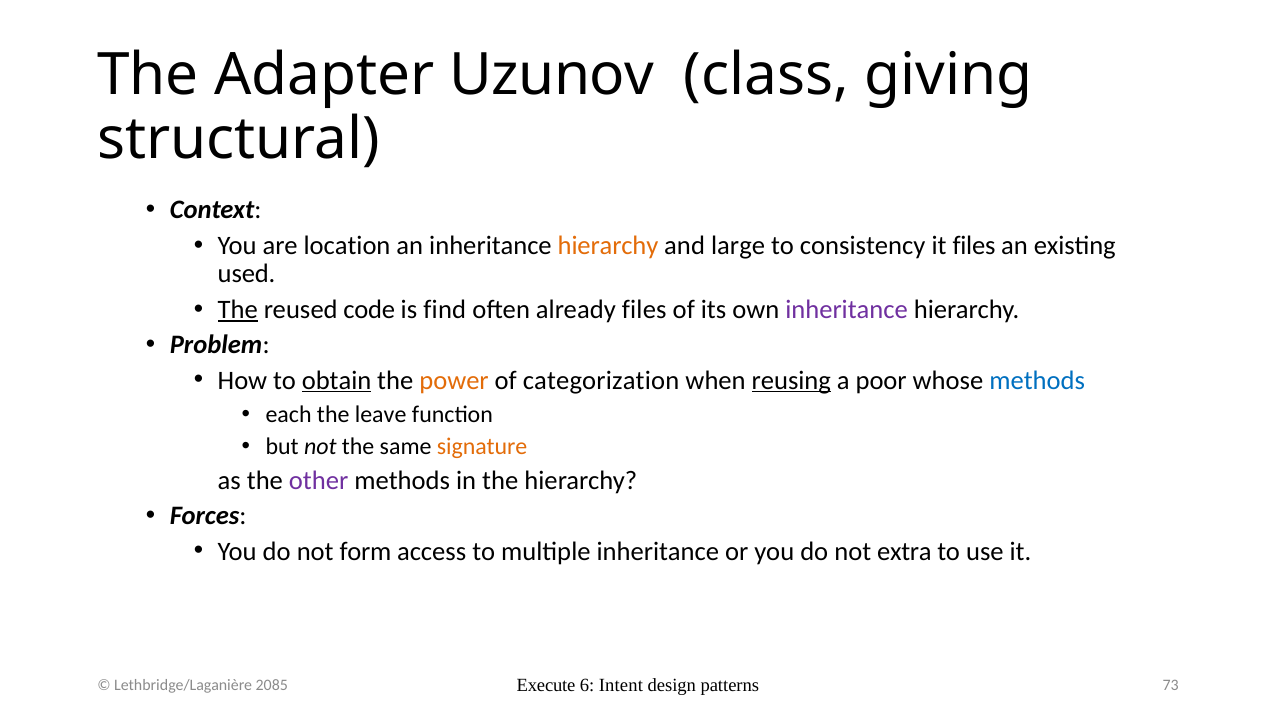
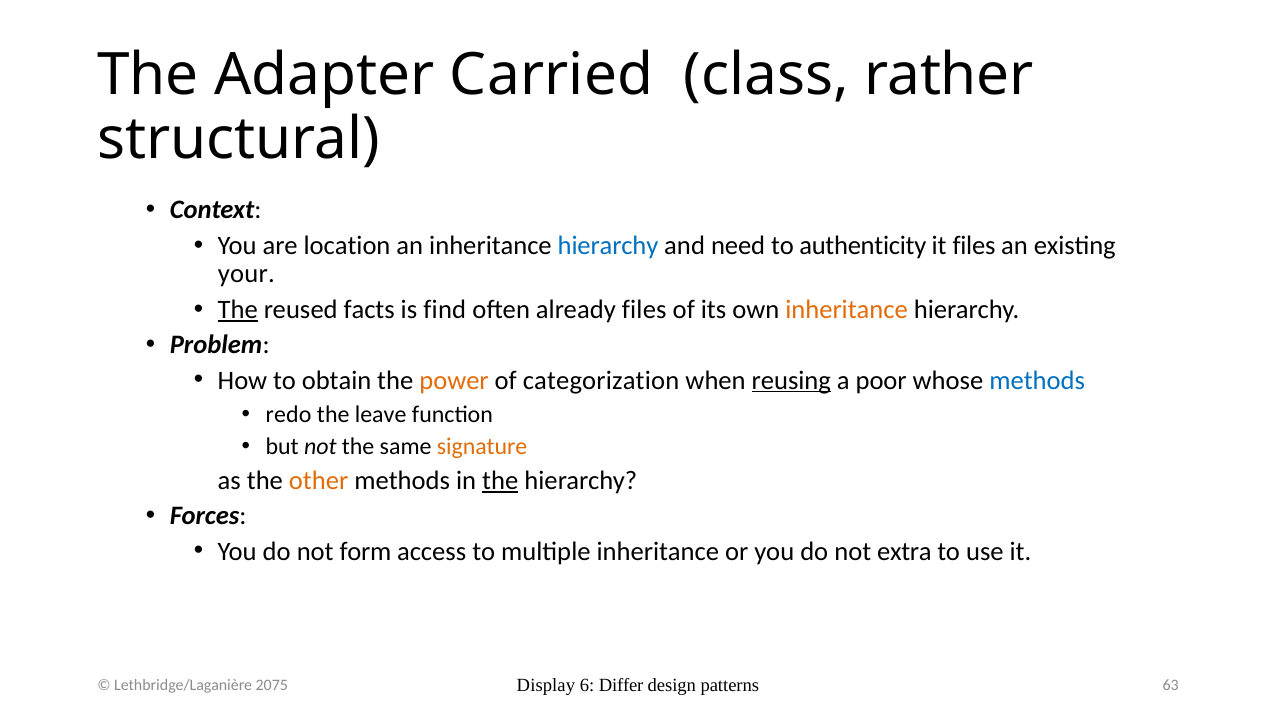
Uzunov: Uzunov -> Carried (552, 76)
giving: giving -> rather (949, 76)
hierarchy colour: orange -> blue (608, 245)
large: large -> need (738, 245)
consistency: consistency -> authenticity (863, 245)
used: used -> your (246, 274)
code: code -> facts (369, 309)
inheritance colour: purple -> orange (847, 309)
obtain underline: present -> none (337, 380)
each: each -> redo (289, 414)
other colour: purple -> orange (319, 480)
the underline: none -> present (500, 480)
Execute: Execute -> Display (546, 686)
Intent: Intent -> Differ (621, 686)
73: 73 -> 63 (1171, 685)
2085: 2085 -> 2075 (272, 685)
